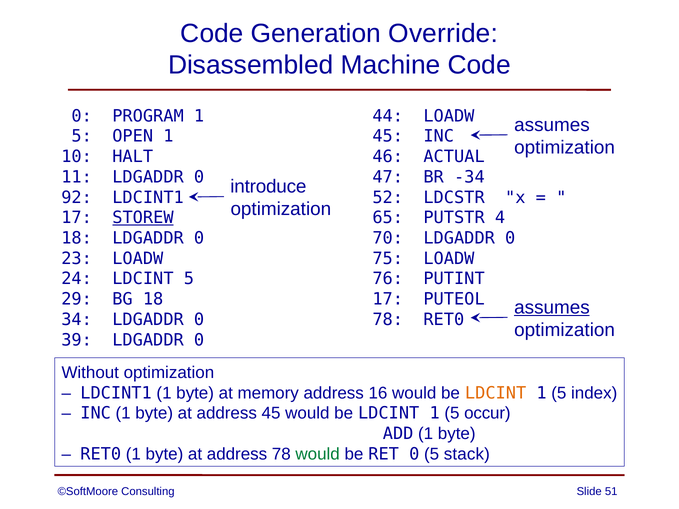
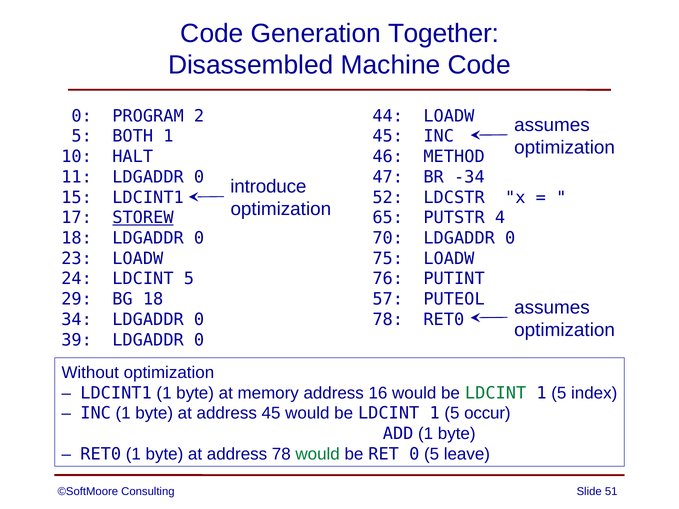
Override: Override -> Together (443, 34)
PROGRAM 1: 1 -> 2 (199, 116)
OPEN: OPEN -> BOTH (133, 136)
ACTUAL: ACTUAL -> METHOD (454, 157)
92: 92 -> 15 (77, 198)
17: 17 -> 57 (388, 299)
assumes underline: present -> none (552, 308)
LDCINT colour: orange -> green (496, 393)
stack: stack -> leave (467, 454)
